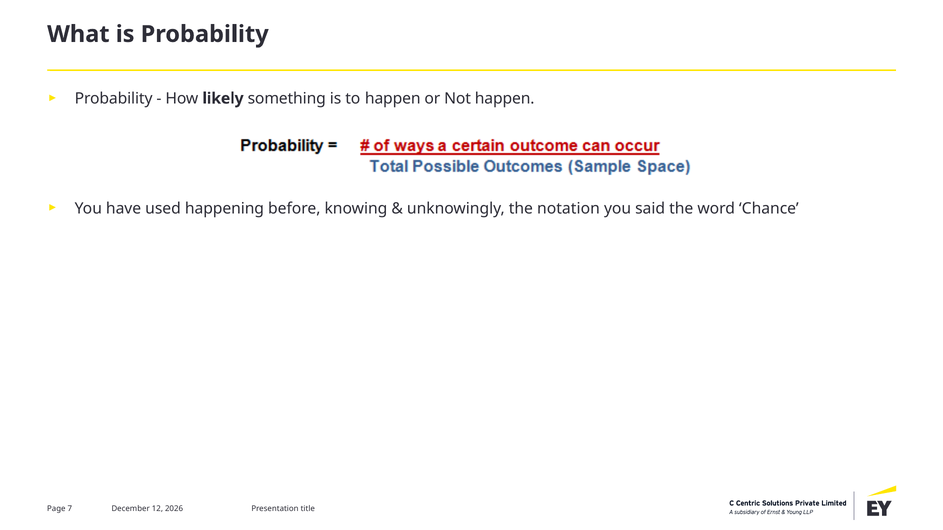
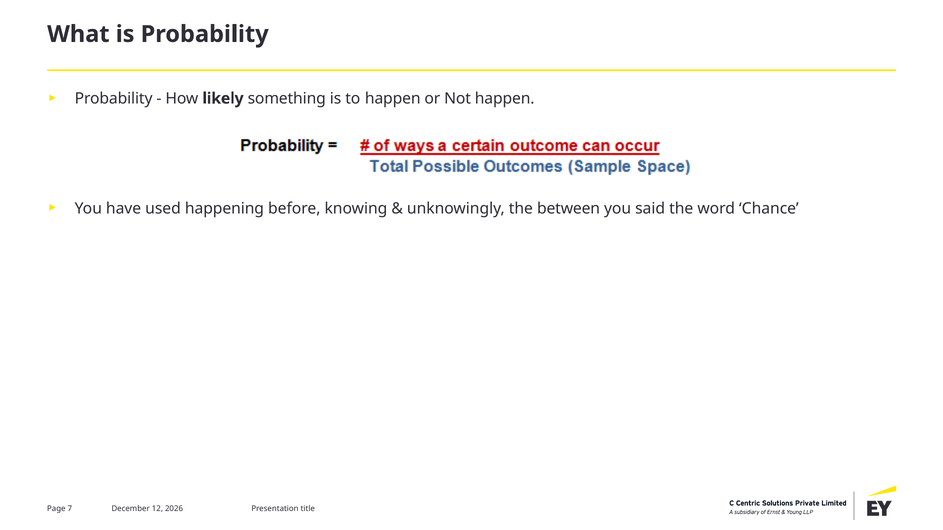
notation: notation -> between (569, 208)
